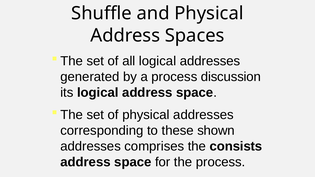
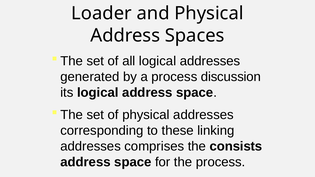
Shuffle: Shuffle -> Loader (102, 13)
shown: shown -> linking (216, 131)
